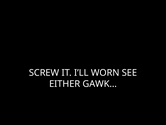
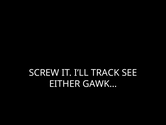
WORN: WORN -> TRACK (105, 72)
